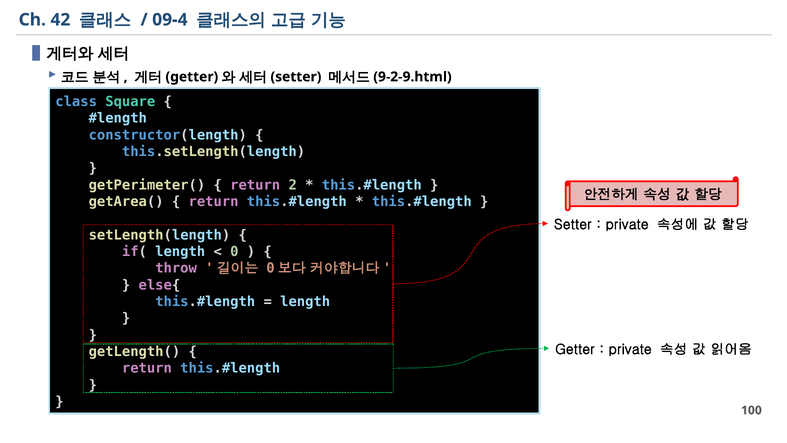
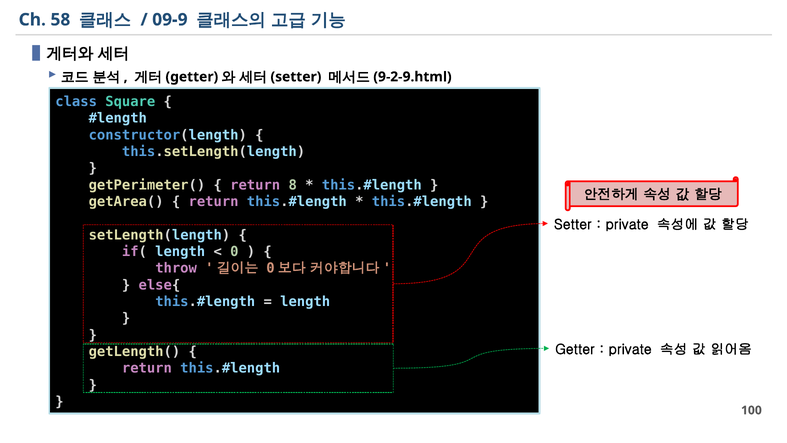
42: 42 -> 58 (60, 20)
09-4: 09-4 -> 09-9 (170, 20)
2: 2 -> 8 (293, 185)
